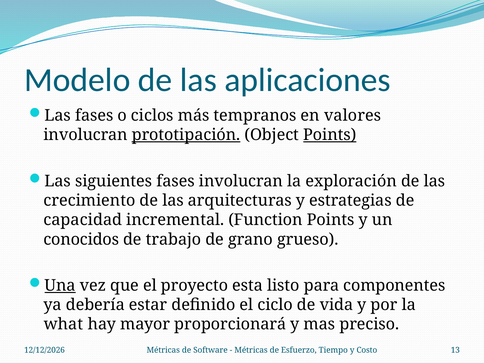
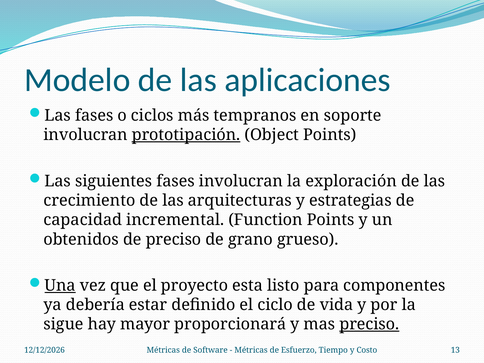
valores: valores -> soporte (353, 116)
Points underline: present -> none (330, 135)
conocidos: conocidos -> obtenidos (81, 239)
de trabajo: trabajo -> preciso (174, 239)
what: what -> sigue (64, 324)
preciso underline: none -> present (369, 324)
